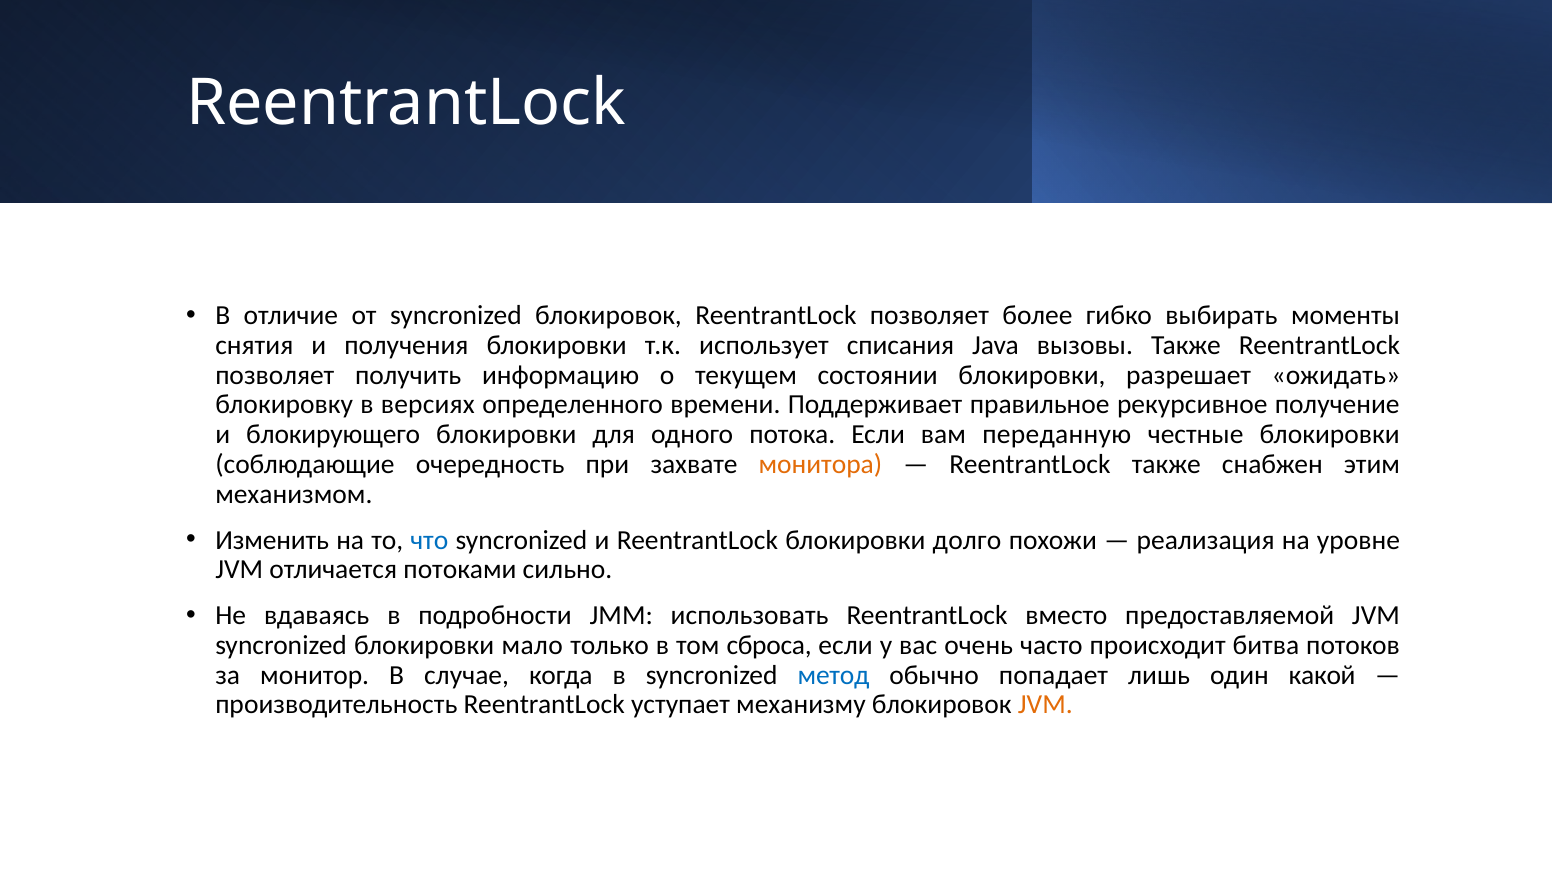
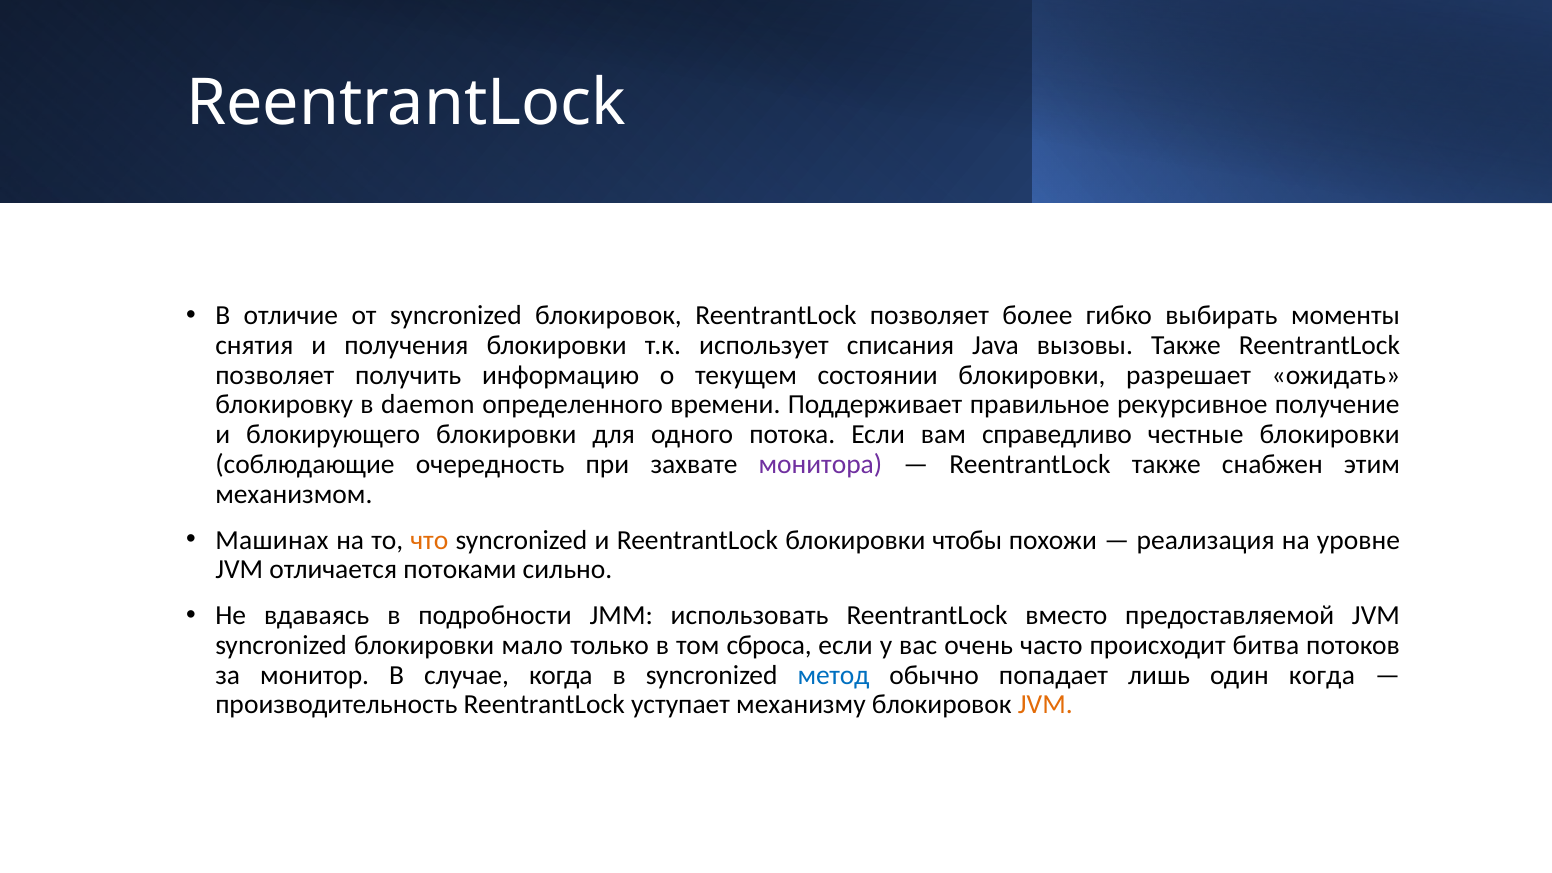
версиях: версиях -> daemon (428, 405)
переданную: переданную -> справедливо (1057, 435)
монитора colour: orange -> purple (820, 464)
Изменить: Изменить -> Машинах (272, 540)
что colour: blue -> orange (429, 540)
долго: долго -> чтобы (967, 540)
один какой: какой -> когда (1322, 675)
